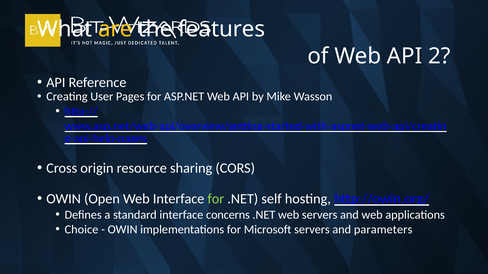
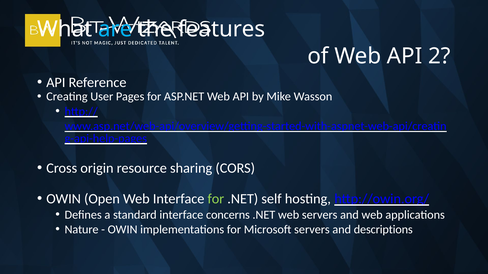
are colour: yellow -> light blue (115, 29)
Choice: Choice -> Nature (82, 230)
parameters: parameters -> descriptions (383, 230)
